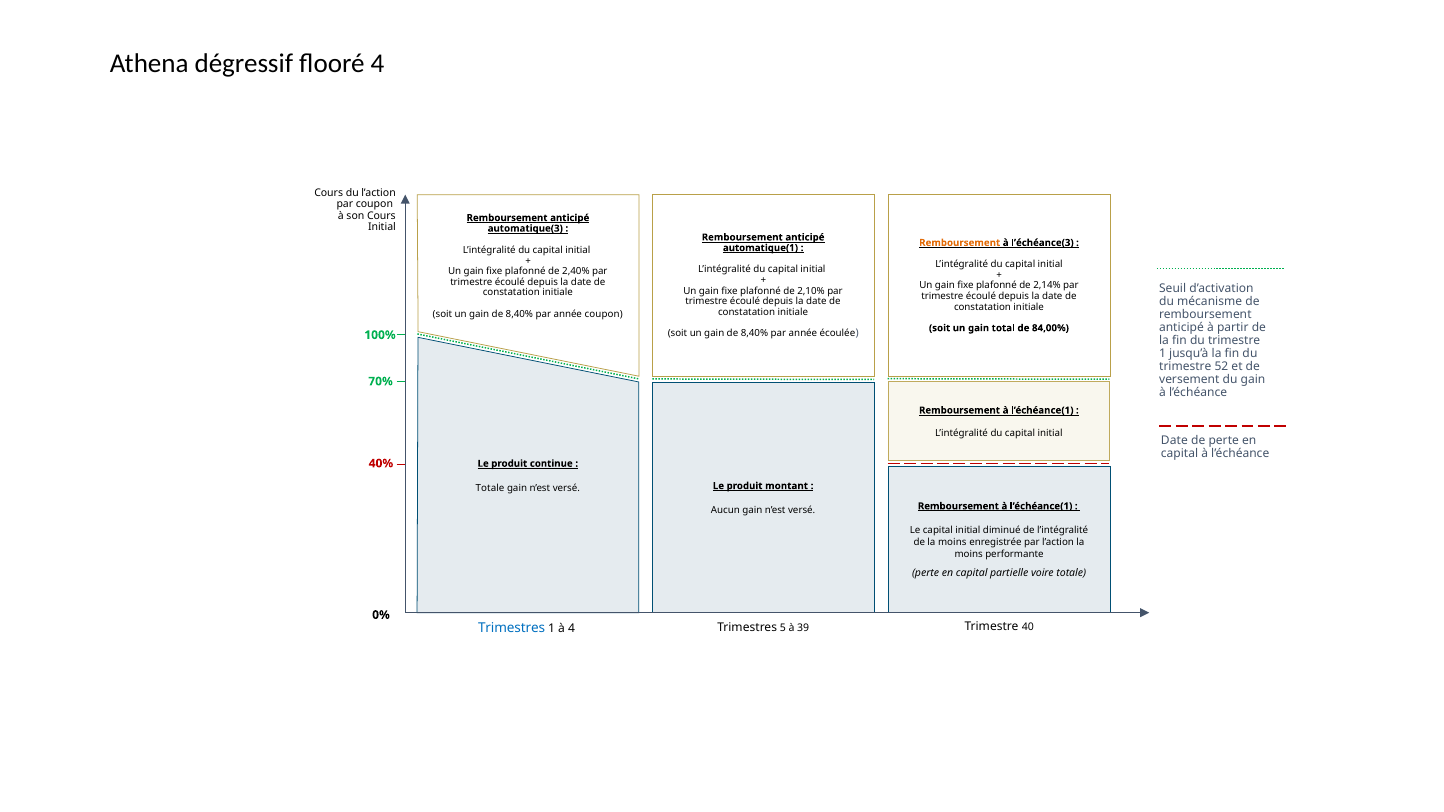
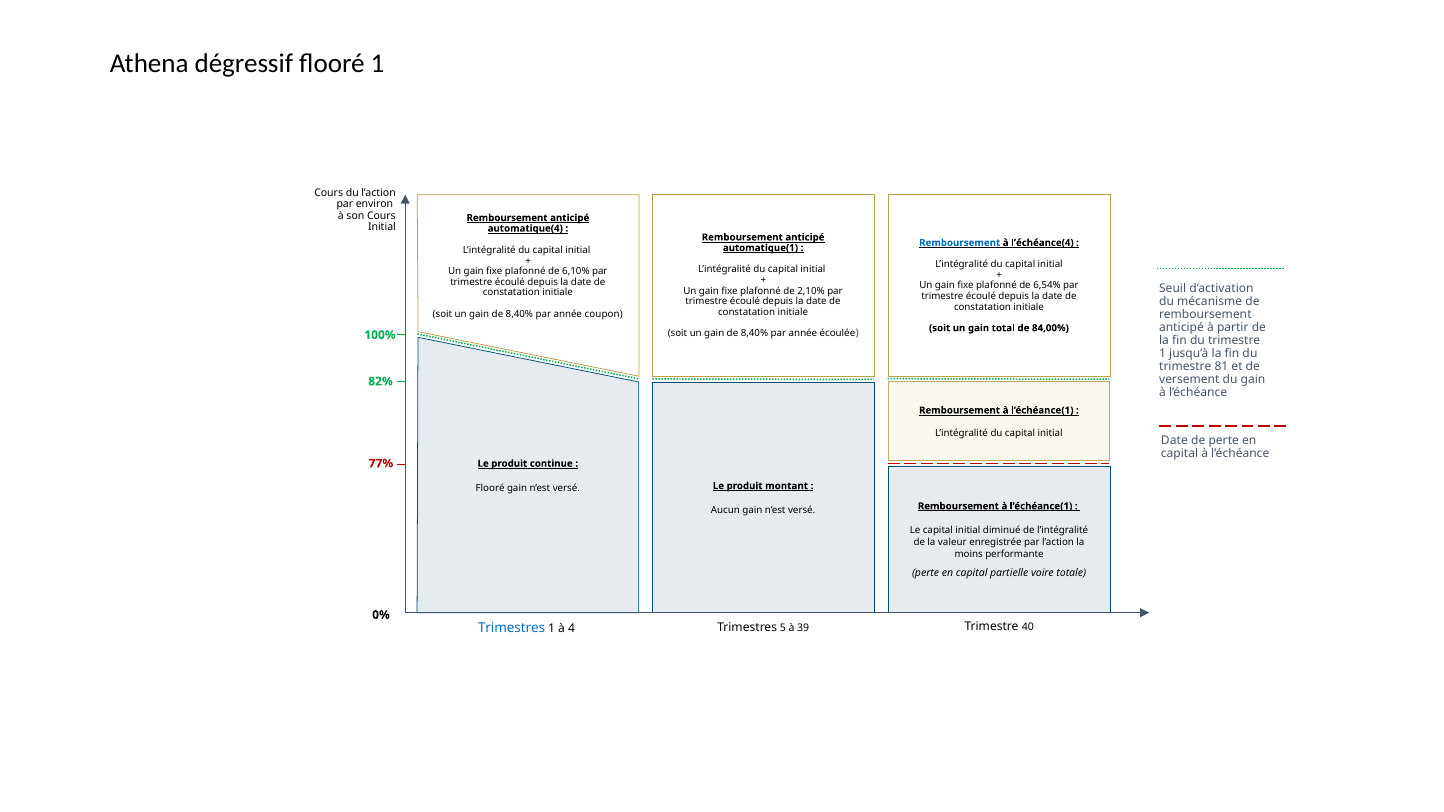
flooré 4: 4 -> 1 (378, 64)
par coupon: coupon -> environ (374, 205)
automatique(3: automatique(3 -> automatique(4 (525, 228)
Remboursement colour: orange -> blue (960, 243)
l’échéance(3: l’échéance(3 -> l’échéance(4 (1042, 243)
2,40%: 2,40% -> 6,10% (576, 272)
2,14%: 2,14% -> 6,54% (1047, 286)
52: 52 -> 81 (1221, 367)
70%: 70% -> 82% (381, 382)
40%: 40% -> 77% (381, 464)
Totale: Totale -> Flooré (490, 488)
de la moins: moins -> valeur (952, 542)
